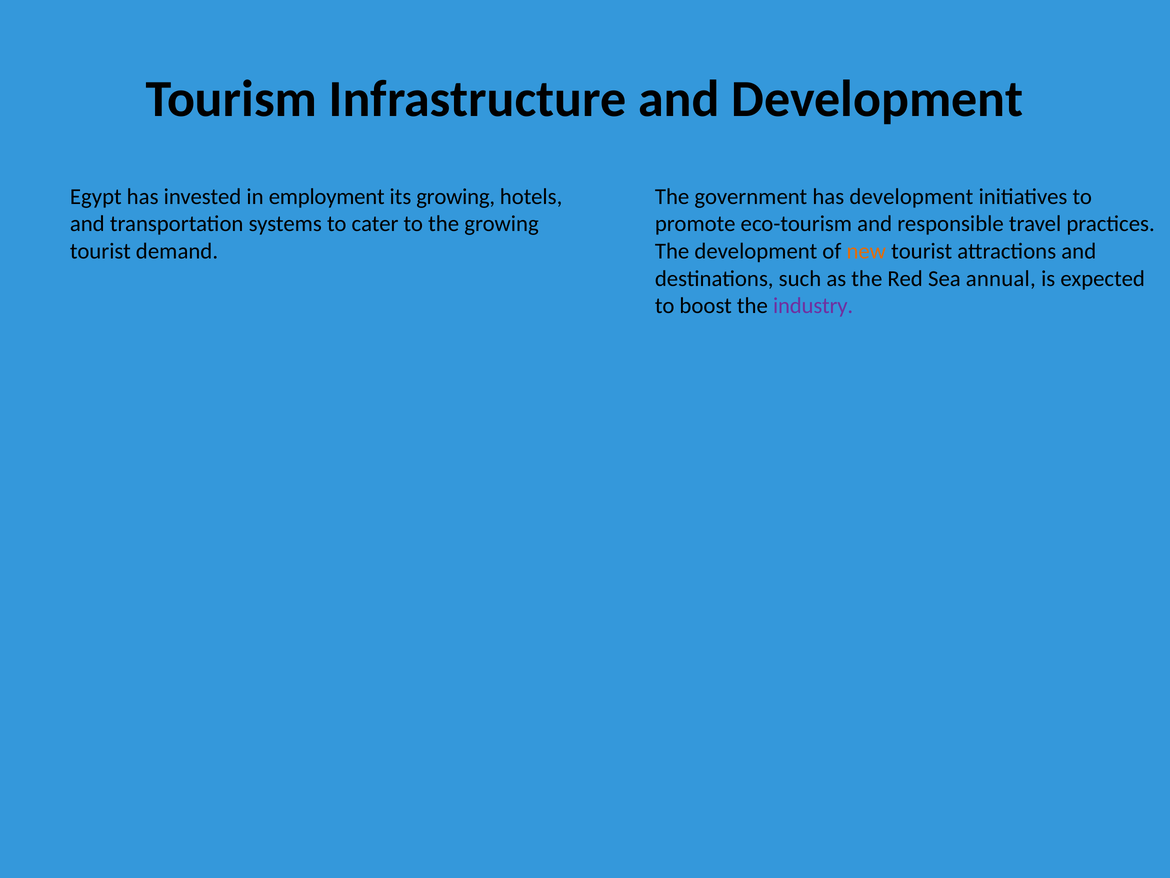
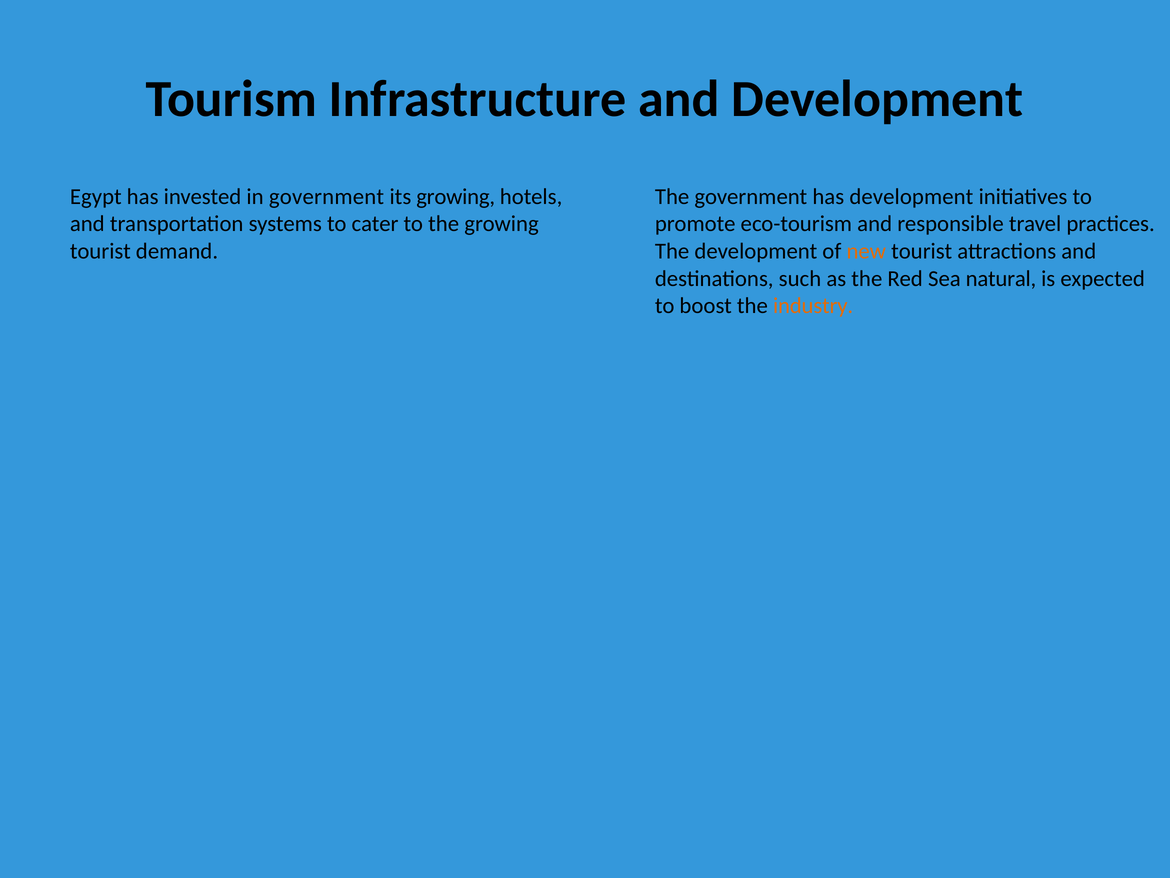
in employment: employment -> government (326, 197)
annual: annual -> natural (1001, 278)
industry colour: purple -> orange (813, 306)
